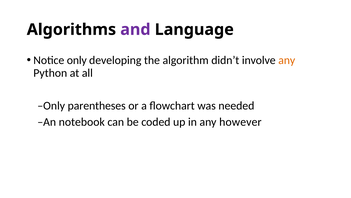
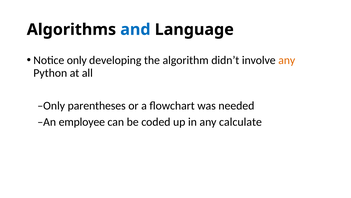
and colour: purple -> blue (135, 29)
notebook: notebook -> employee (82, 122)
however: however -> calculate (240, 122)
